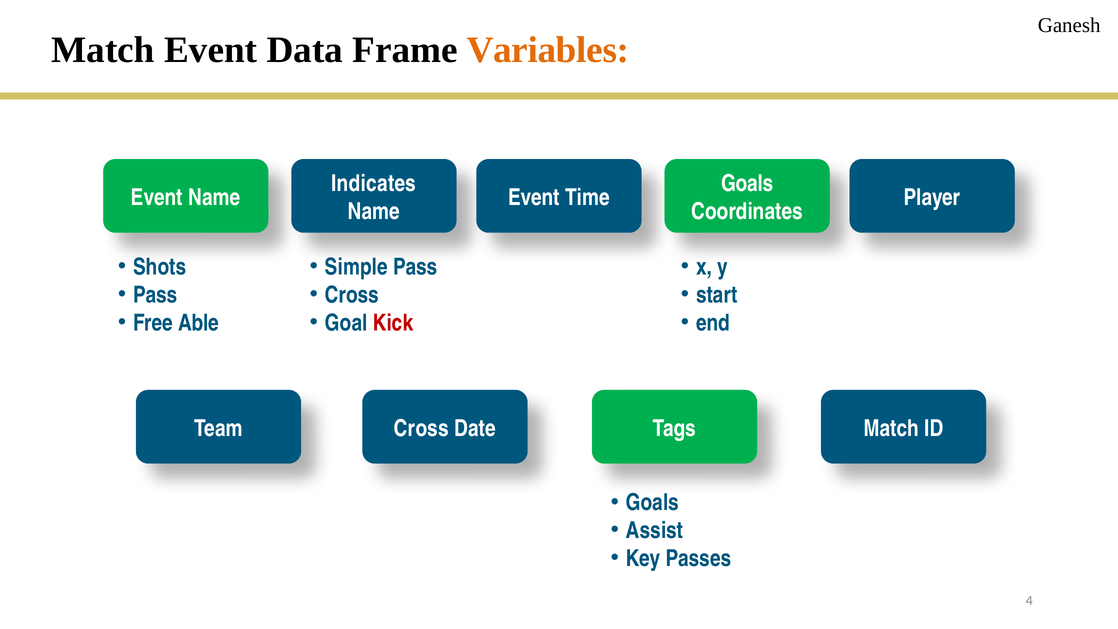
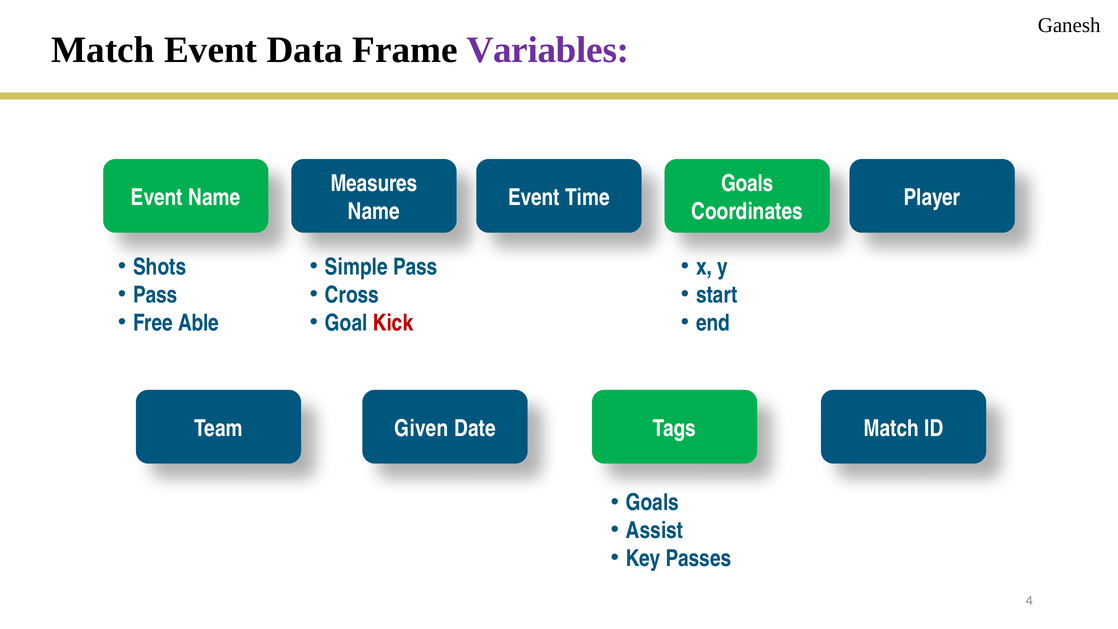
Variables colour: orange -> purple (548, 50)
Indicates: Indicates -> Measures (374, 183)
Team Cross: Cross -> Given (421, 428)
